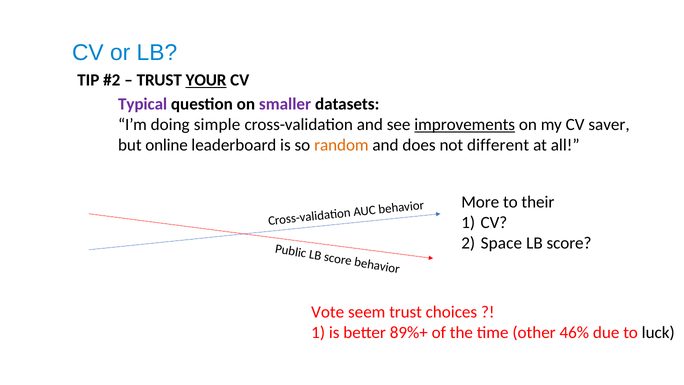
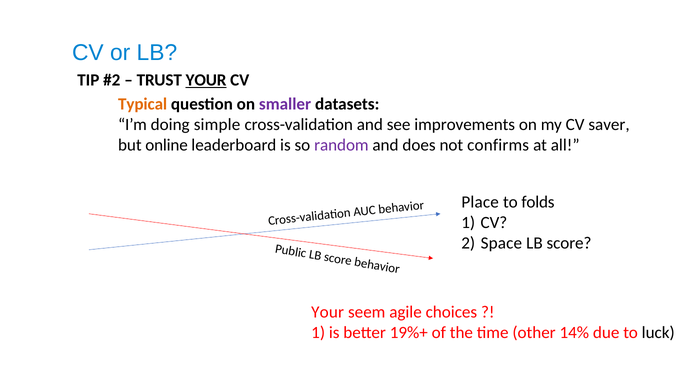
Typical colour: purple -> orange (143, 104)
improvements underline: present -> none (465, 125)
random colour: orange -> purple (341, 145)
different: different -> confirms (498, 145)
More: More -> Place (480, 202)
their: their -> folds (538, 202)
Vote: Vote -> Your (328, 312)
seem trust: trust -> agile (406, 312)
89%+: 89%+ -> 19%+ (409, 332)
46%: 46% -> 14% (574, 332)
